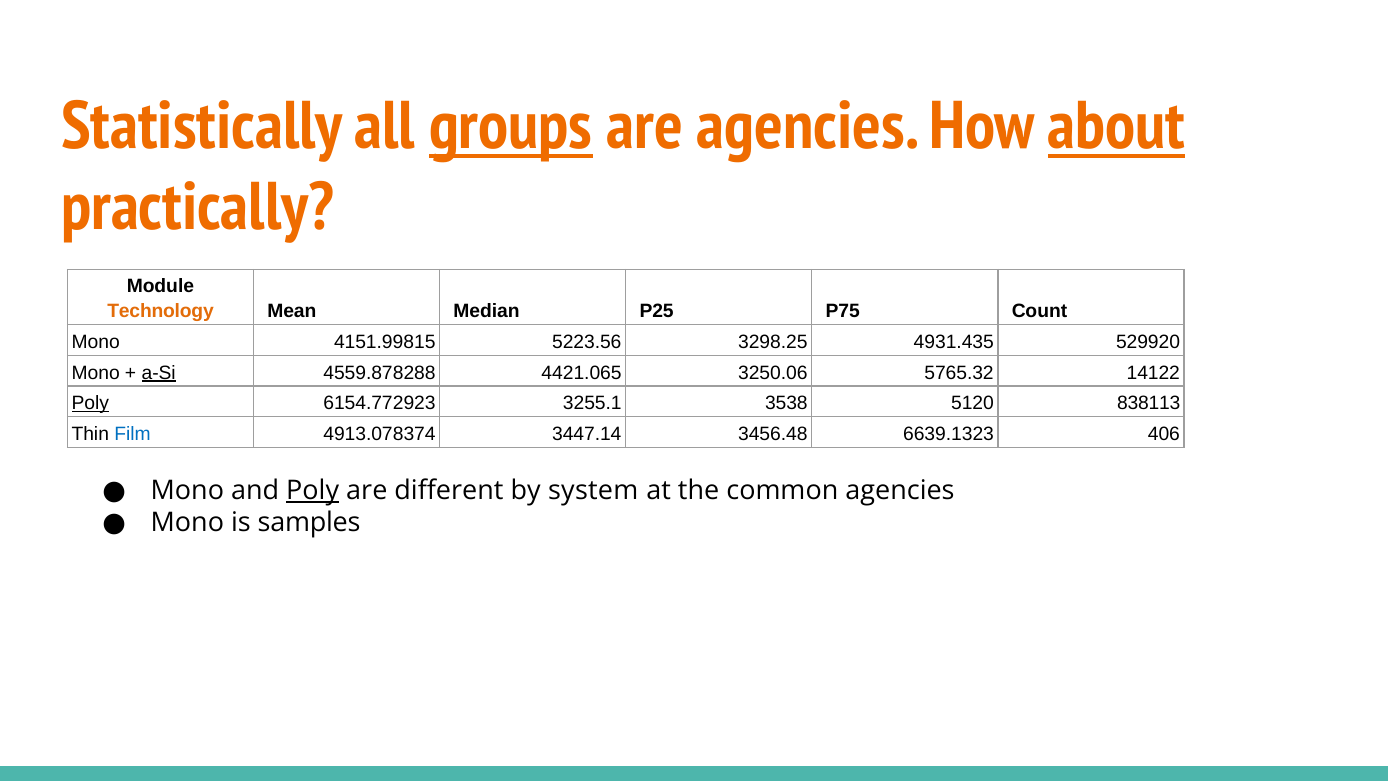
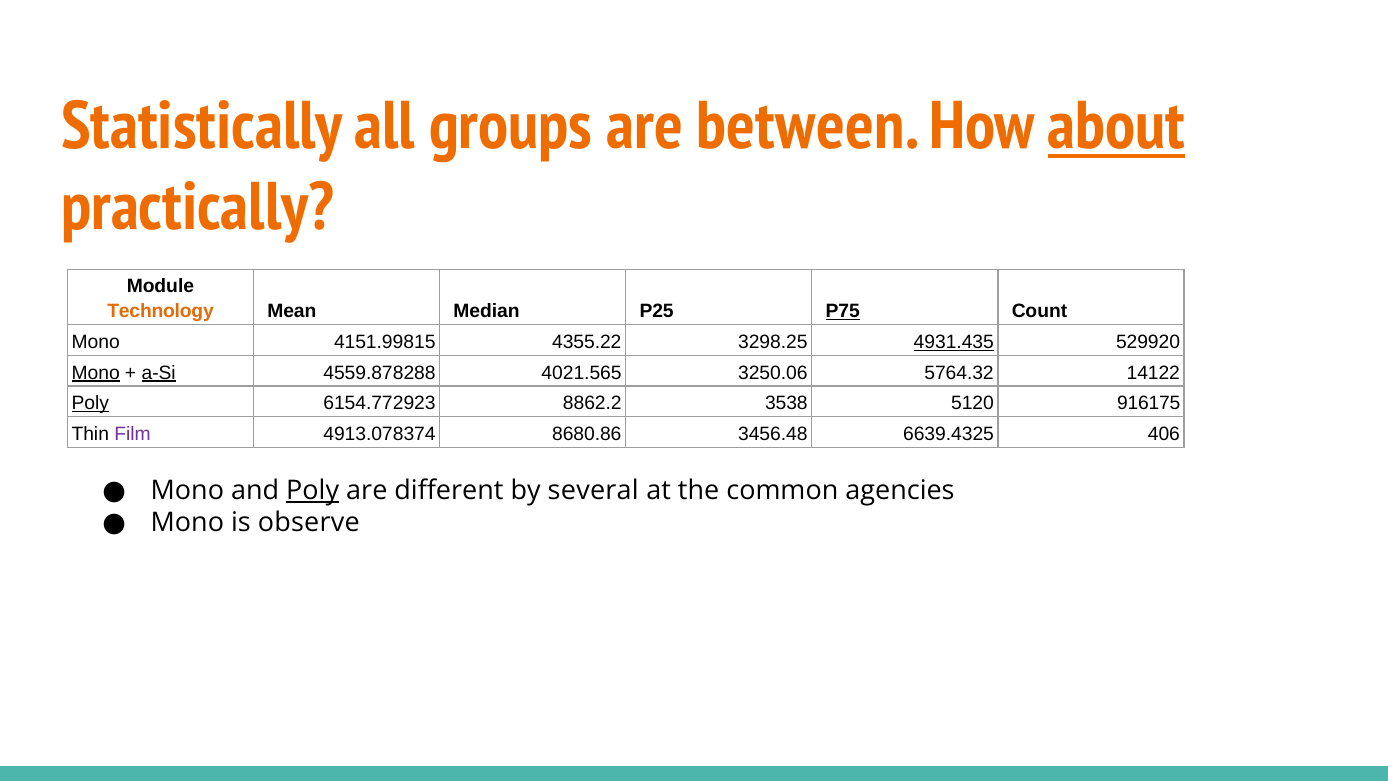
groups underline: present -> none (511, 127)
are agencies: agencies -> between (808, 127)
P75 underline: none -> present (843, 311)
5223.56: 5223.56 -> 4355.22 (587, 342)
4931.435 underline: none -> present (954, 342)
Mono underline: none -> present (96, 373)
4421.065: 4421.065 -> 4021.565 (582, 373)
5765.32: 5765.32 -> 5764.32 (959, 373)
3255.1: 3255.1 -> 8862.2 (592, 403)
838113: 838113 -> 916175 (1149, 403)
Film colour: blue -> purple (132, 434)
3447.14: 3447.14 -> 8680.86 (587, 434)
6639.1323: 6639.1323 -> 6639.4325 (949, 434)
system: system -> several (593, 490)
samples: samples -> observe (309, 523)
